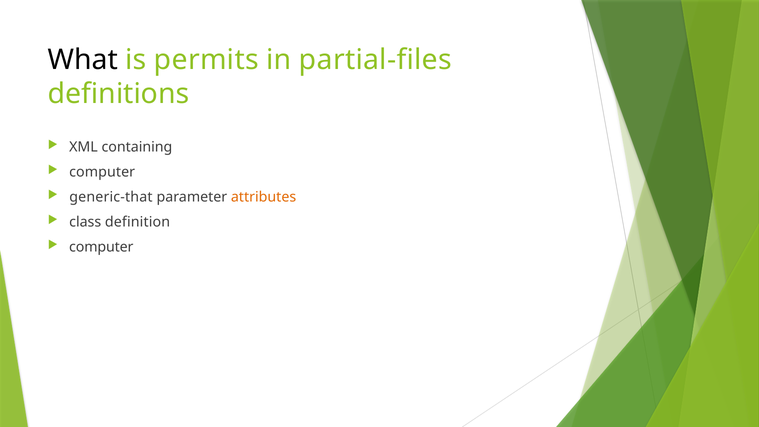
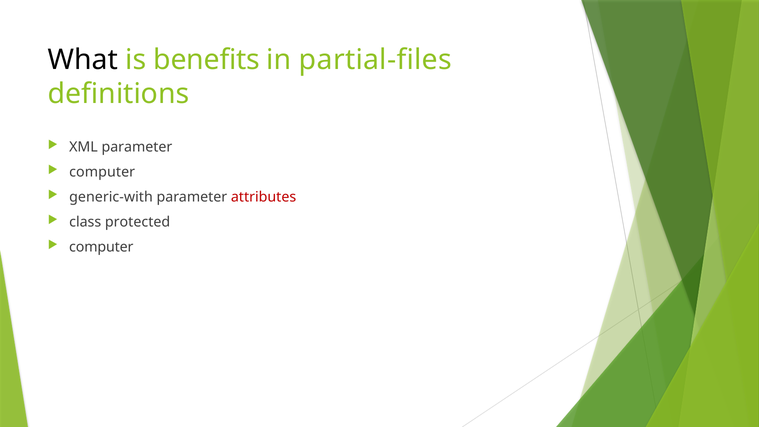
permits: permits -> benefits (207, 60)
XML containing: containing -> parameter (137, 147)
generic-that: generic-that -> generic-with (111, 197)
attributes colour: orange -> red (264, 197)
definition: definition -> protected (138, 222)
